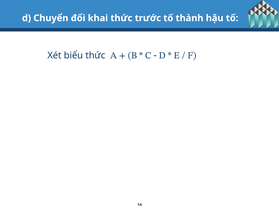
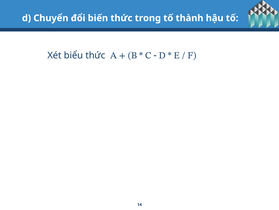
khai: khai -> biến (98, 18)
trước: trước -> trong (148, 18)
